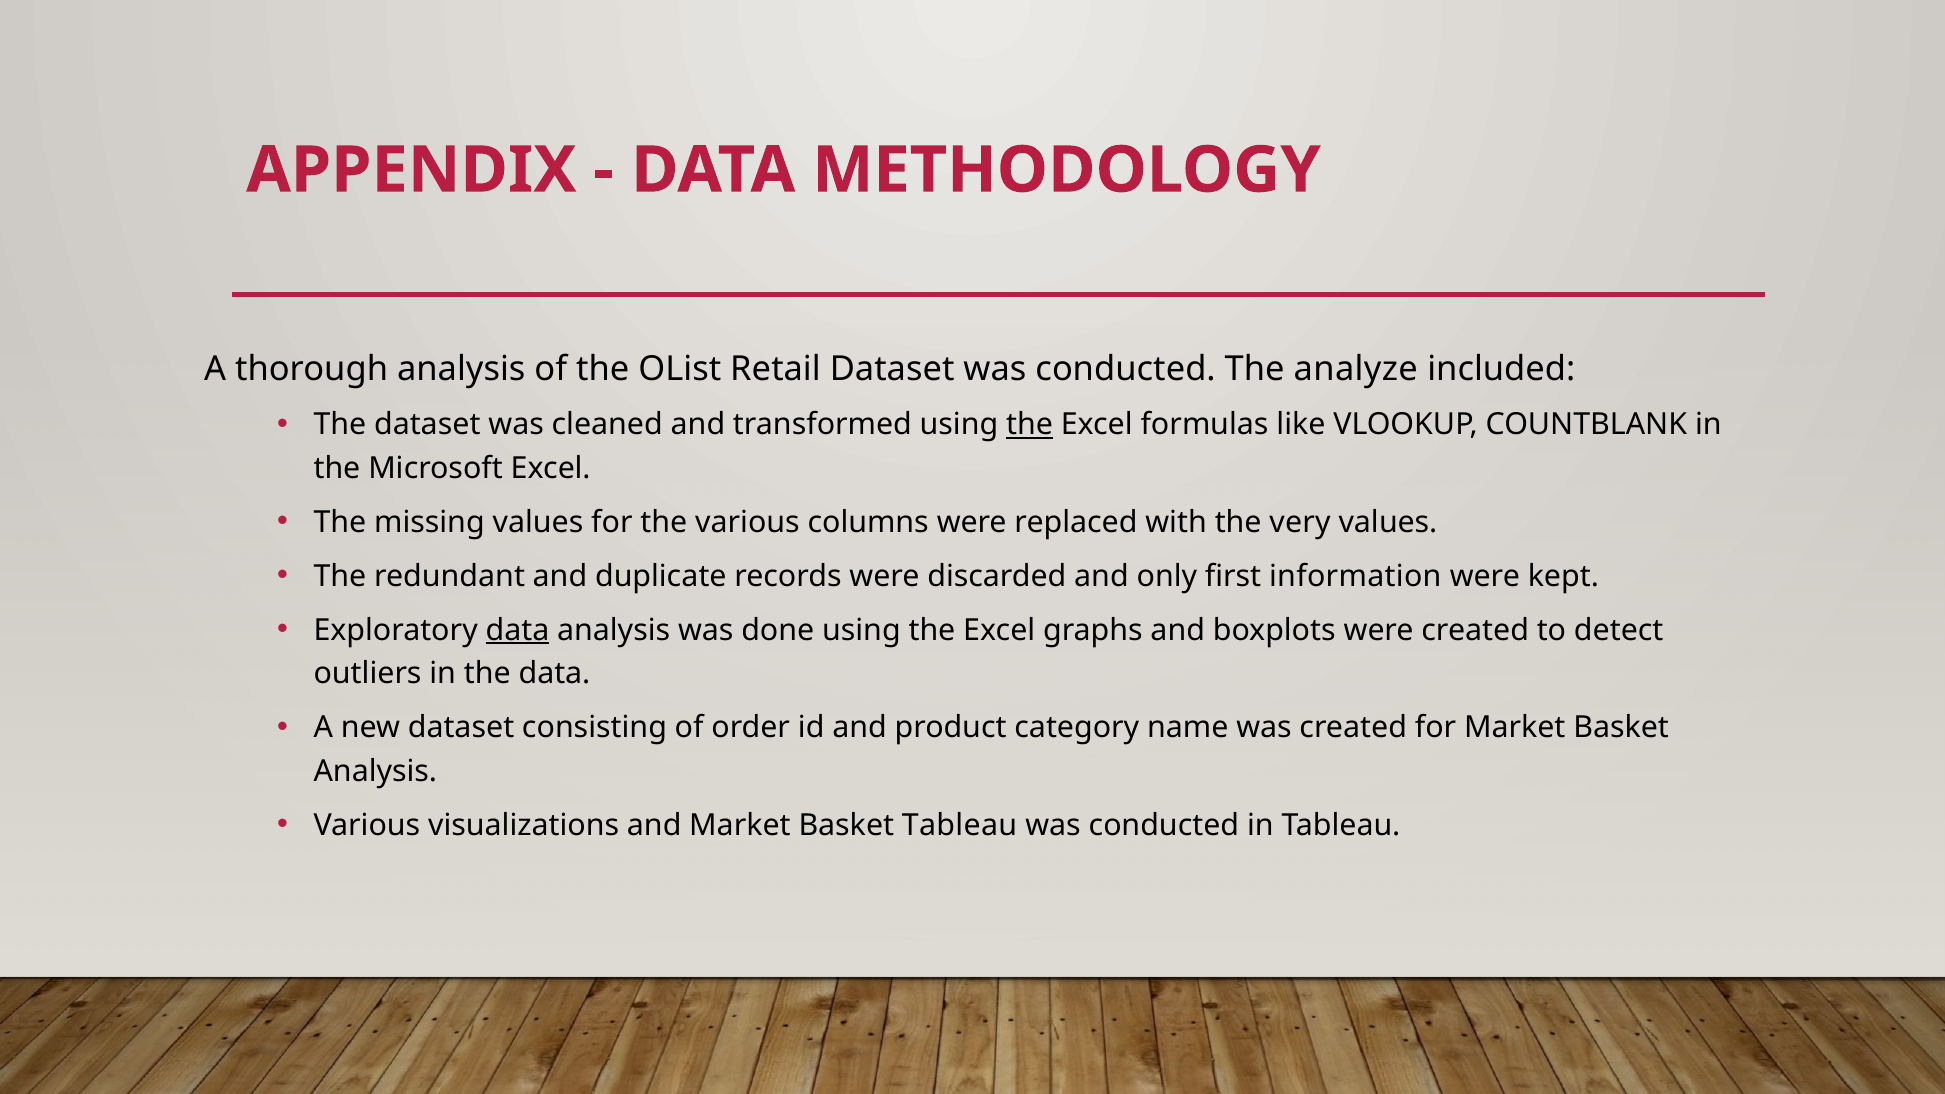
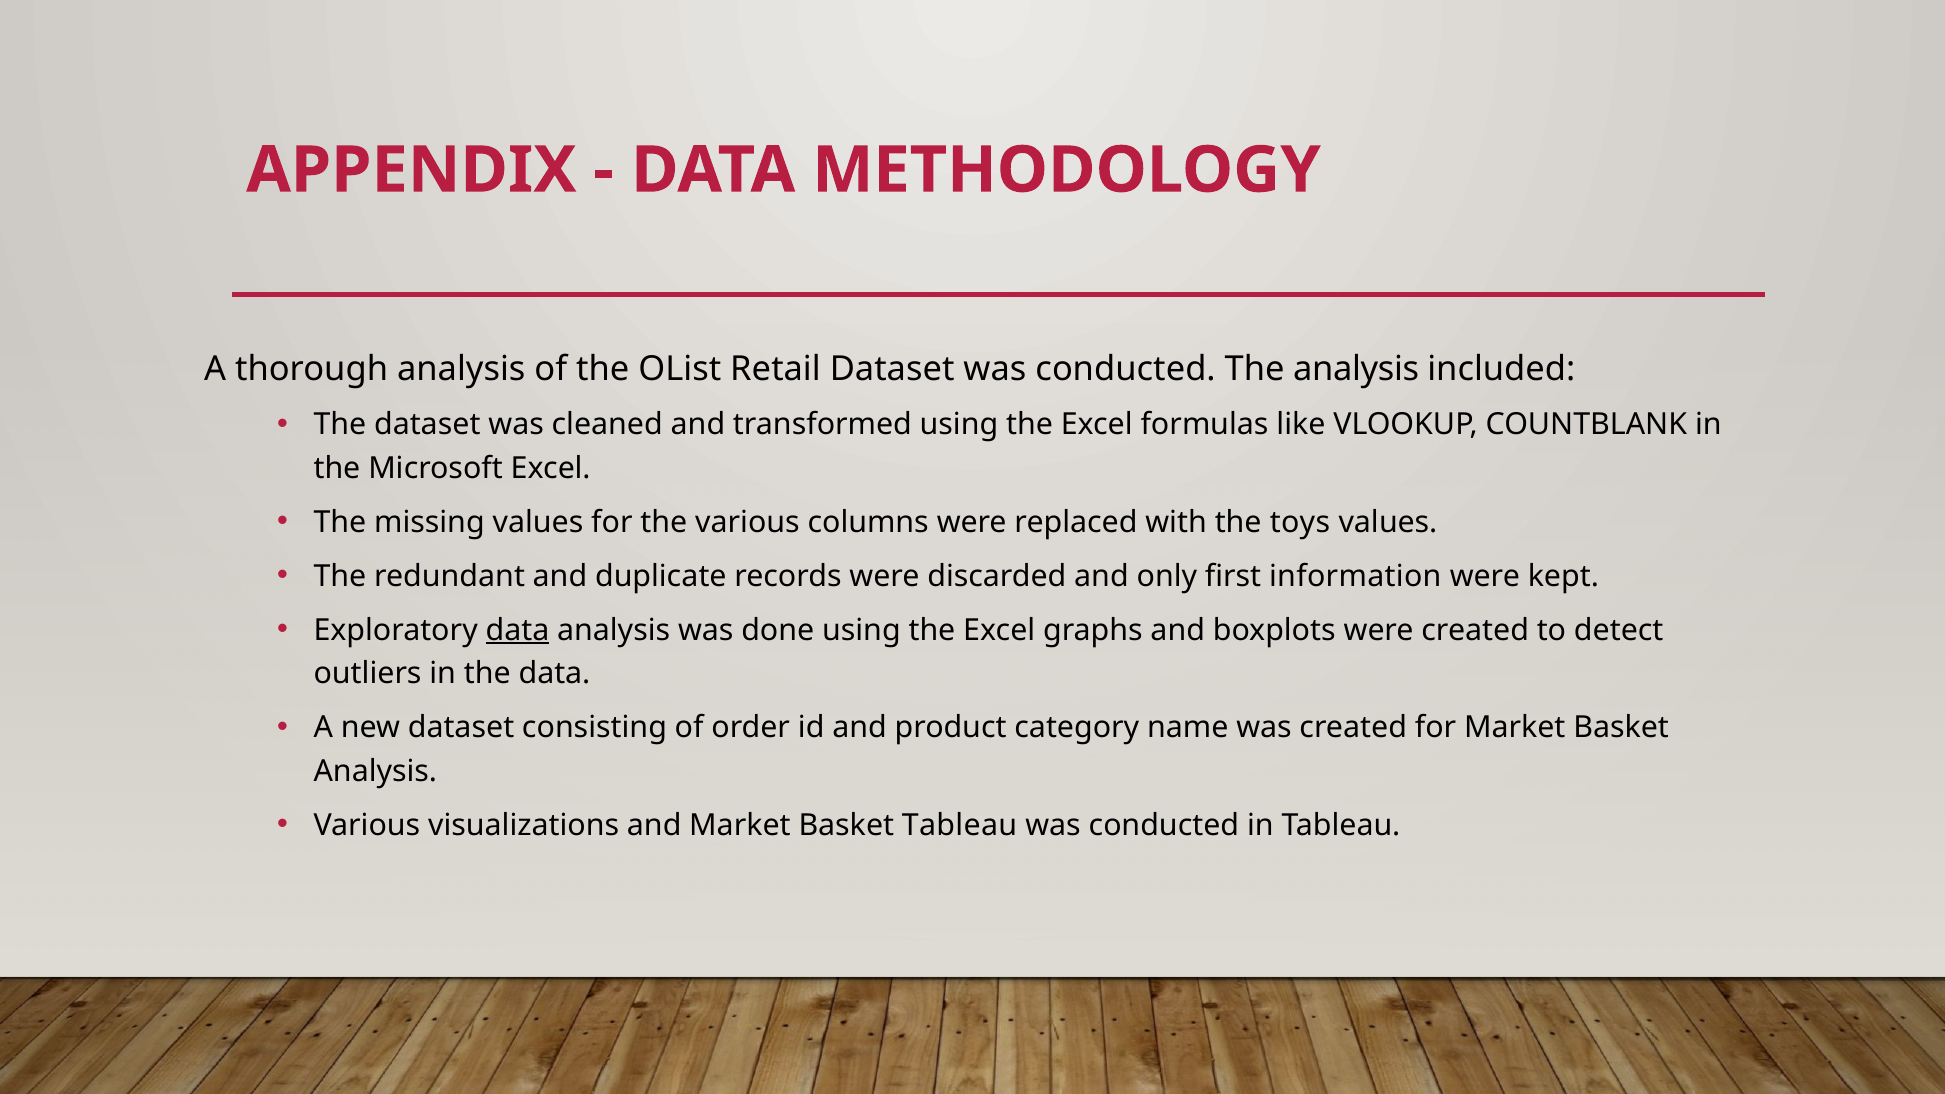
The analyze: analyze -> analysis (1356, 369)
the underline: present -> none (1030, 425)
very: very -> toys (1300, 522)
